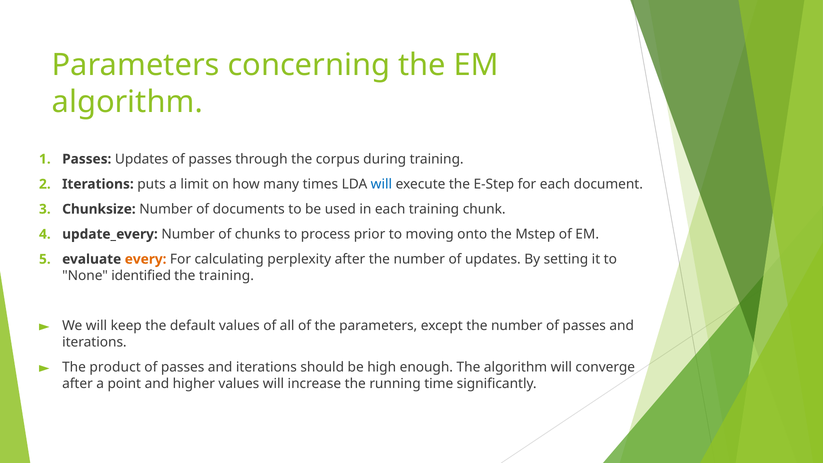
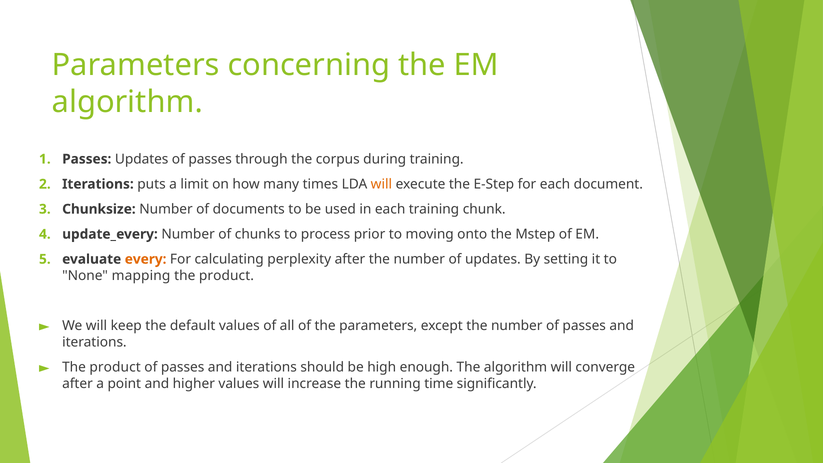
will colour: blue -> orange (381, 184)
identified: identified -> mapping (141, 276)
training: training -> product (226, 276)
